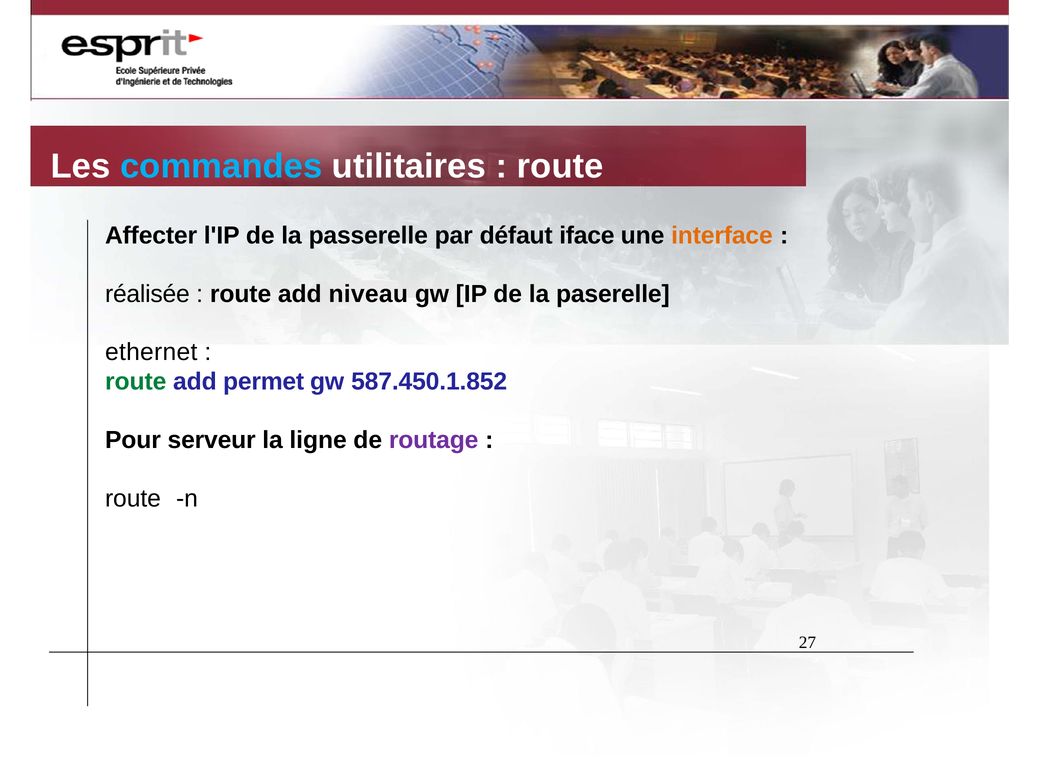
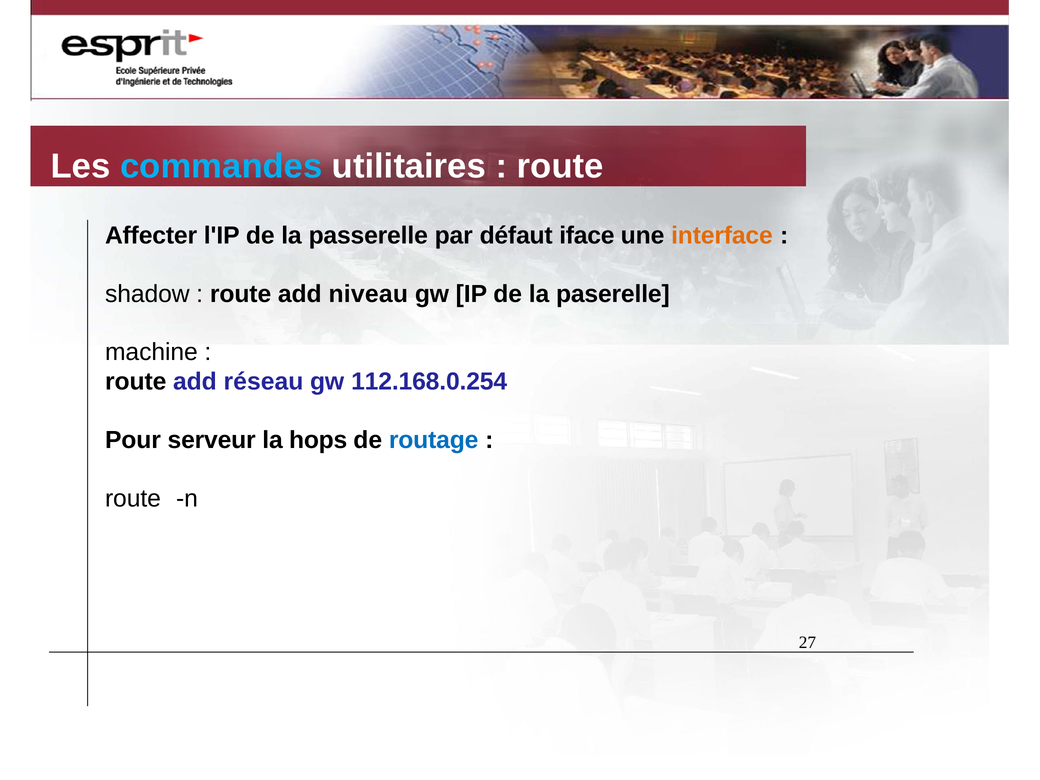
réalisée: réalisée -> shadow (147, 294)
ethernet: ethernet -> machine (151, 352)
route colour: green -> black (136, 381)
permet: permet -> réseau (263, 381)
587.450.1.852: 587.450.1.852 -> 112.168.0.254 (429, 381)
ligne: ligne -> hops (318, 440)
routage colour: purple -> blue (434, 440)
